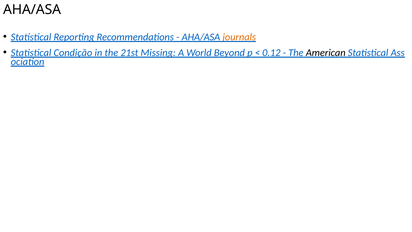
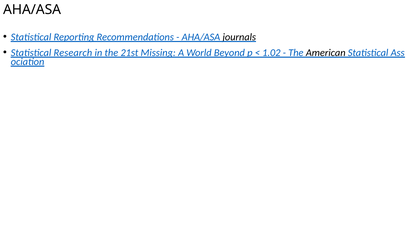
journals colour: orange -> black (239, 37)
Condição: Condição -> Research (73, 53)
0.12: 0.12 -> 1.02 (271, 53)
